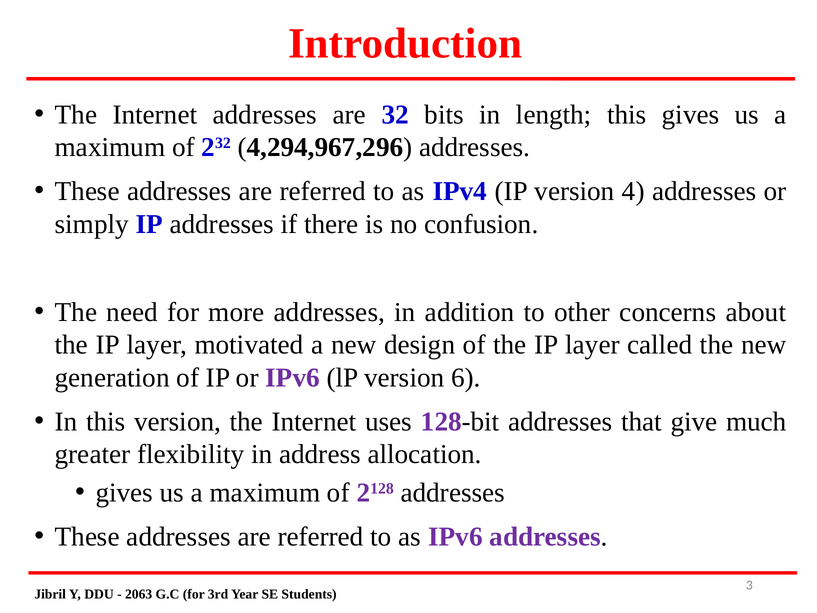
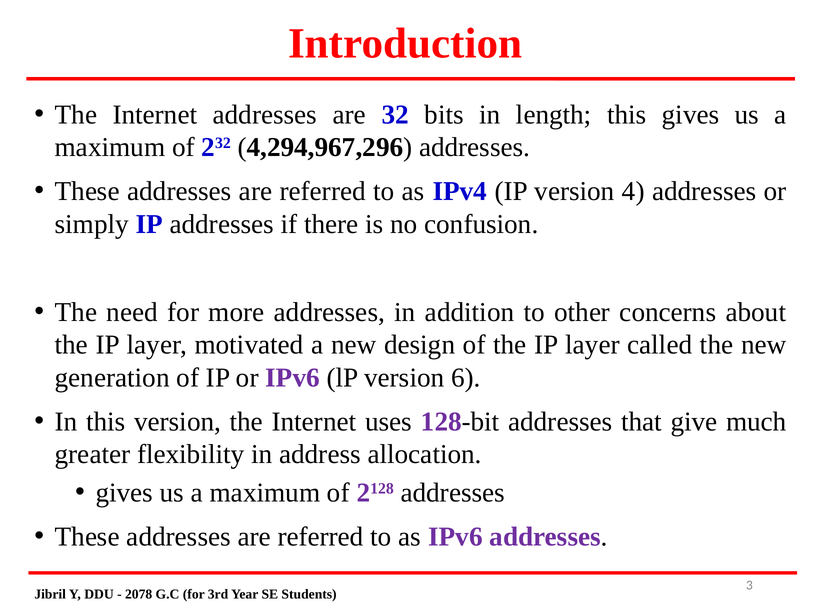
2063: 2063 -> 2078 (139, 594)
